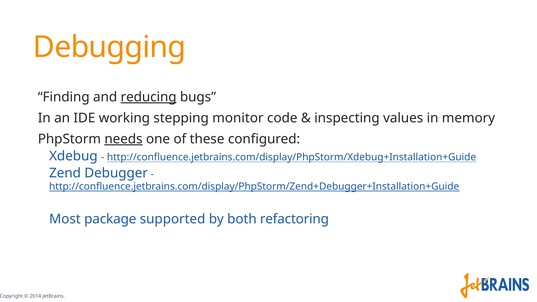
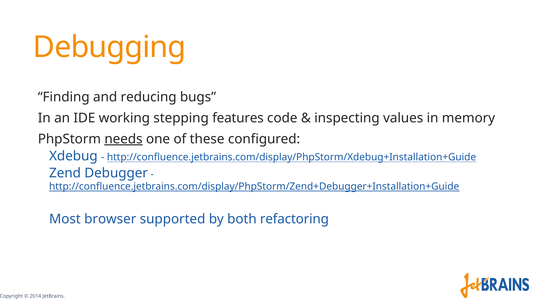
reducing underline: present -> none (149, 97)
monitor: monitor -> features (238, 118)
package: package -> browser (110, 219)
